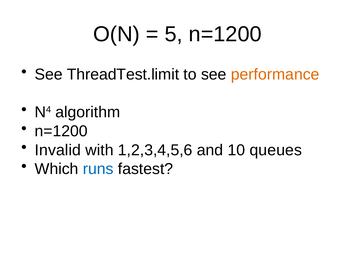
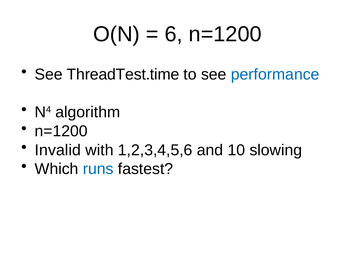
5: 5 -> 6 (174, 34)
ThreadTest.limit: ThreadTest.limit -> ThreadTest.time (123, 74)
performance colour: orange -> blue (275, 74)
queues: queues -> slowing (276, 150)
